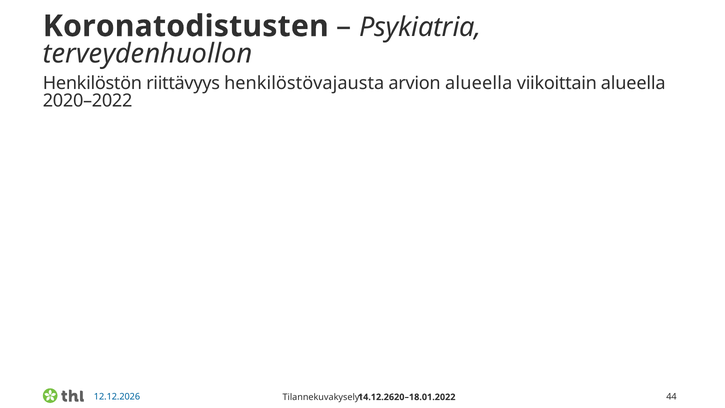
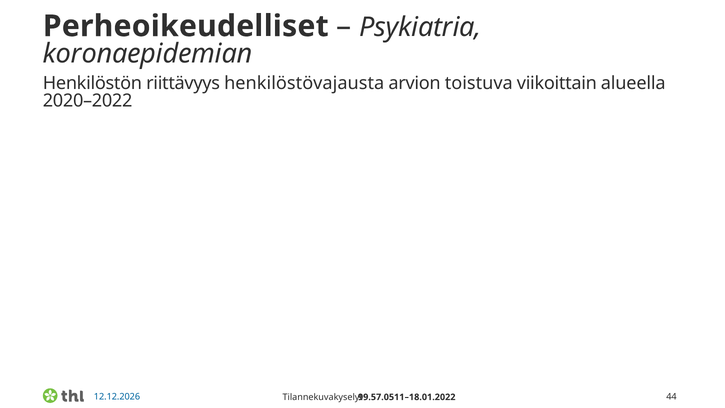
Koronatodistusten: Koronatodistusten -> Perheoikeudelliset (186, 26)
terveydenhuollon: terveydenhuollon -> koronaepidemian (148, 54)
arvion alueella: alueella -> toistuva (479, 83)
14.12.2620–18.01.2022: 14.12.2620–18.01.2022 -> 99.57.0511–18.01.2022 (407, 397)
